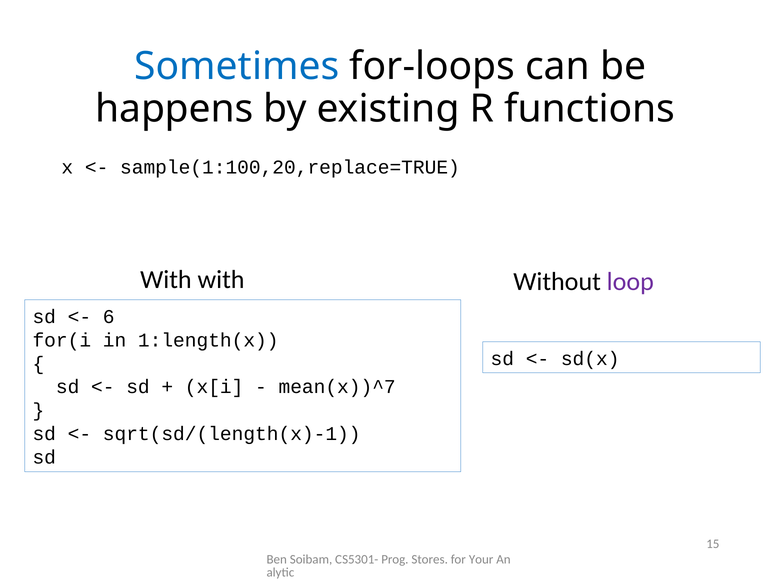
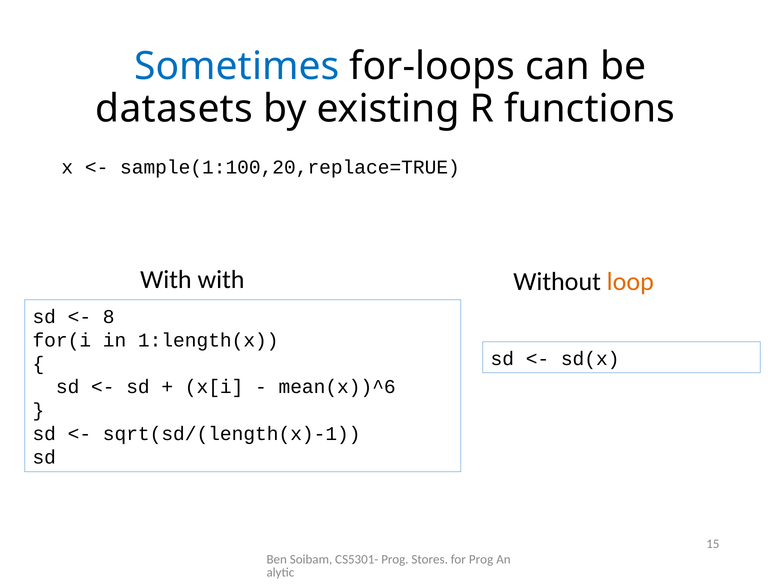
happens: happens -> datasets (174, 109)
loop colour: purple -> orange (630, 281)
6: 6 -> 8 (109, 317)
mean(x))^7: mean(x))^7 -> mean(x))^6 (337, 387)
for Your: Your -> Prog (481, 559)
